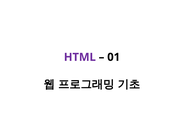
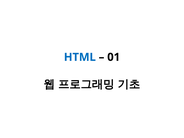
HTML colour: purple -> blue (80, 57)
